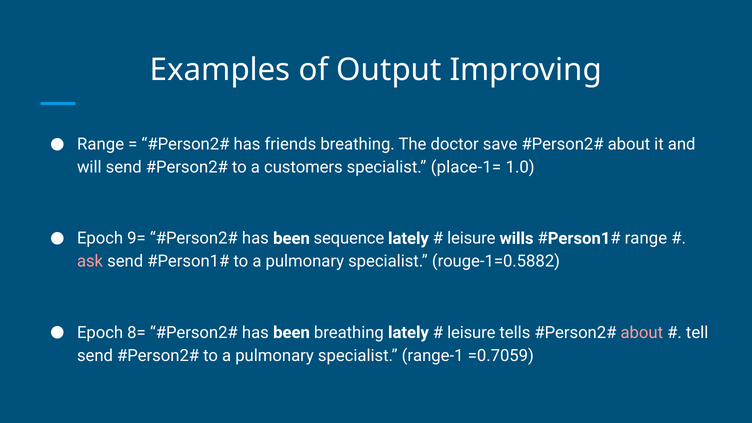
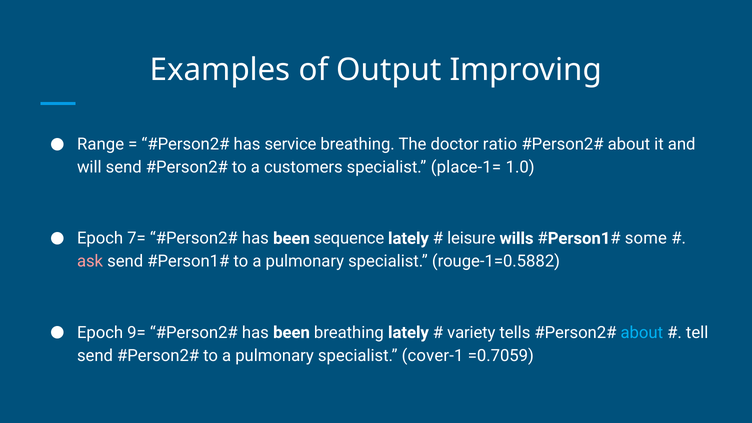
friends: friends -> service (290, 144)
save: save -> ratio (500, 144)
9=: 9= -> 7= (136, 238)
range: range -> some (646, 238)
8=: 8= -> 9= (136, 333)
leisure: leisure -> variety (471, 333)
about colour: pink -> light blue (642, 333)
range-1: range-1 -> cover-1 (433, 356)
